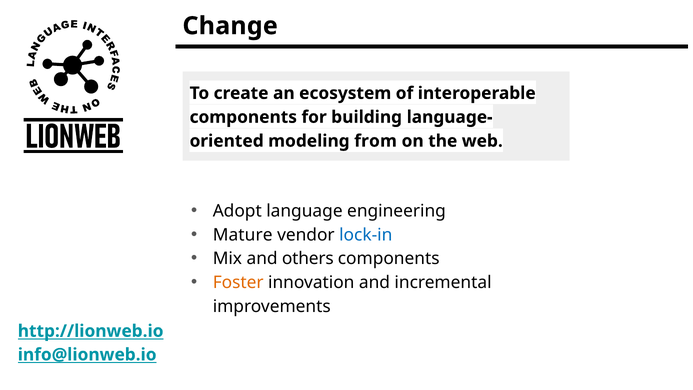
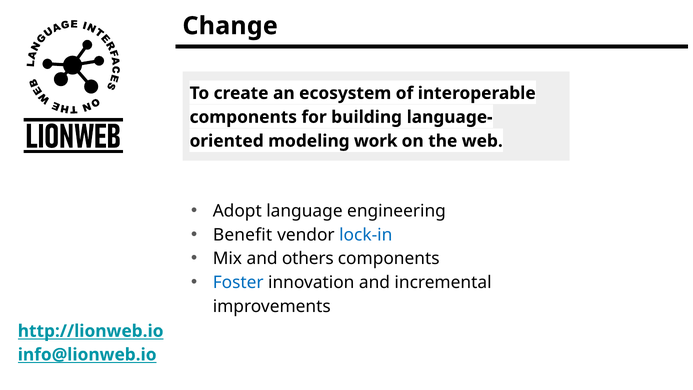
from: from -> work (376, 141)
Mature: Mature -> Benefit (243, 235)
Foster colour: orange -> blue (238, 282)
